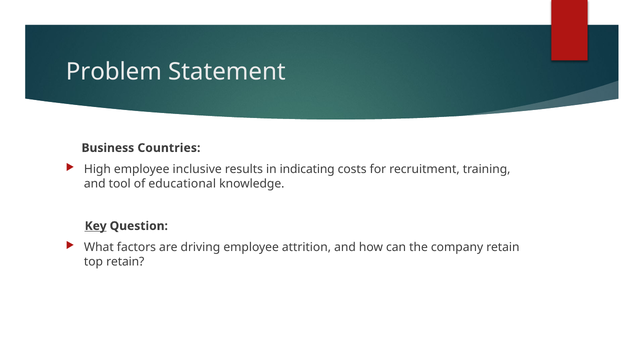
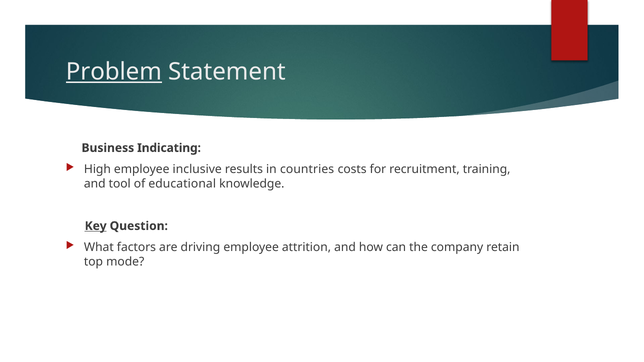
Problem underline: none -> present (114, 72)
Countries: Countries -> Indicating (169, 148)
indicating: indicating -> countries (307, 169)
top retain: retain -> mode (125, 262)
